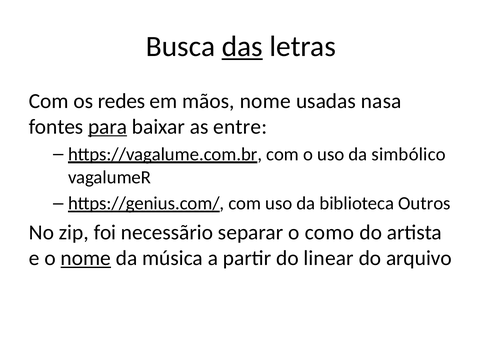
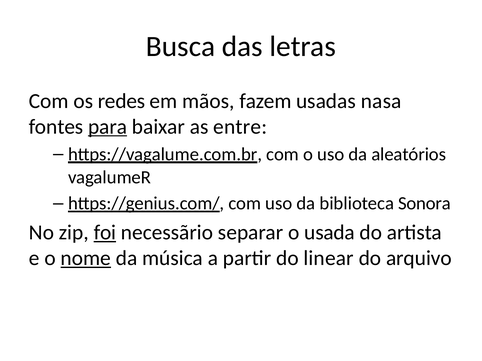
das underline: present -> none (242, 47)
mãos nome: nome -> fazem (265, 101)
simbólico: simbólico -> aleatórios (409, 155)
Outros: Outros -> Sonora (425, 204)
foi underline: none -> present (105, 233)
como: como -> usada (330, 233)
